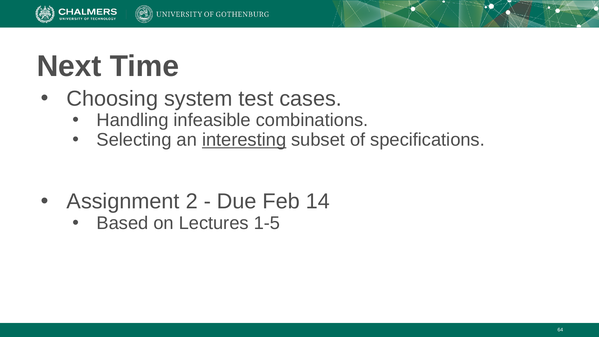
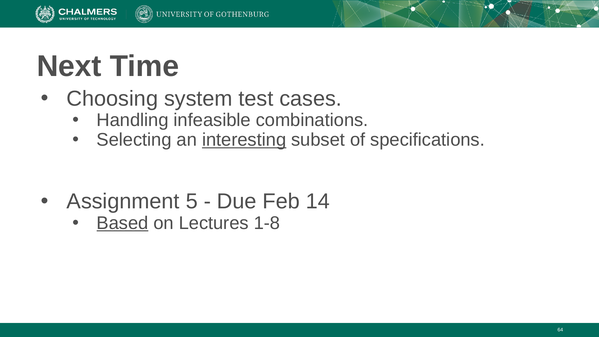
2: 2 -> 5 (192, 201)
Based underline: none -> present (122, 223)
1-5: 1-5 -> 1-8 (267, 223)
